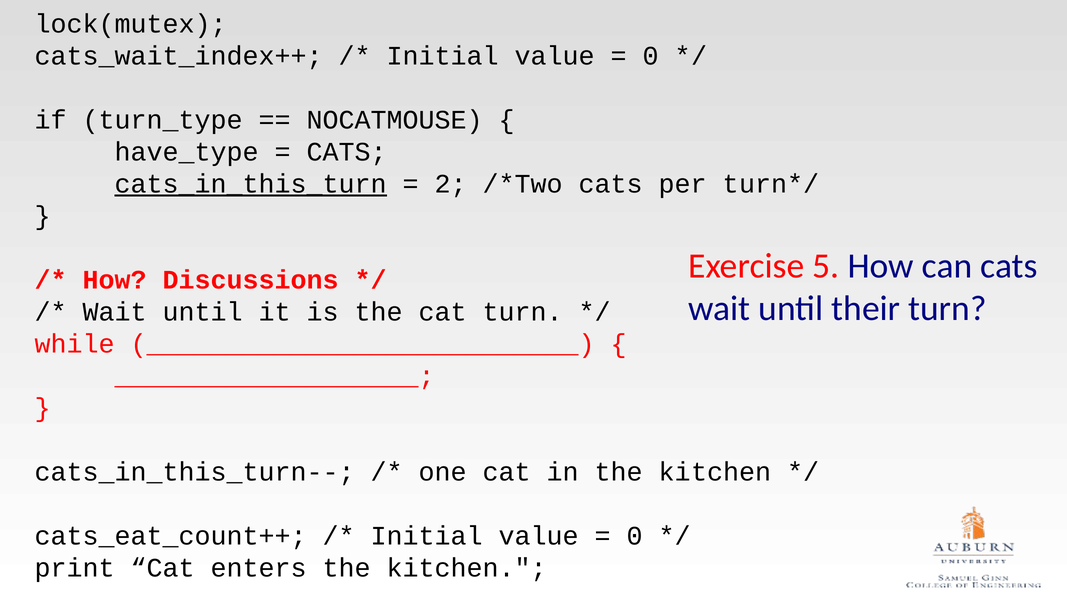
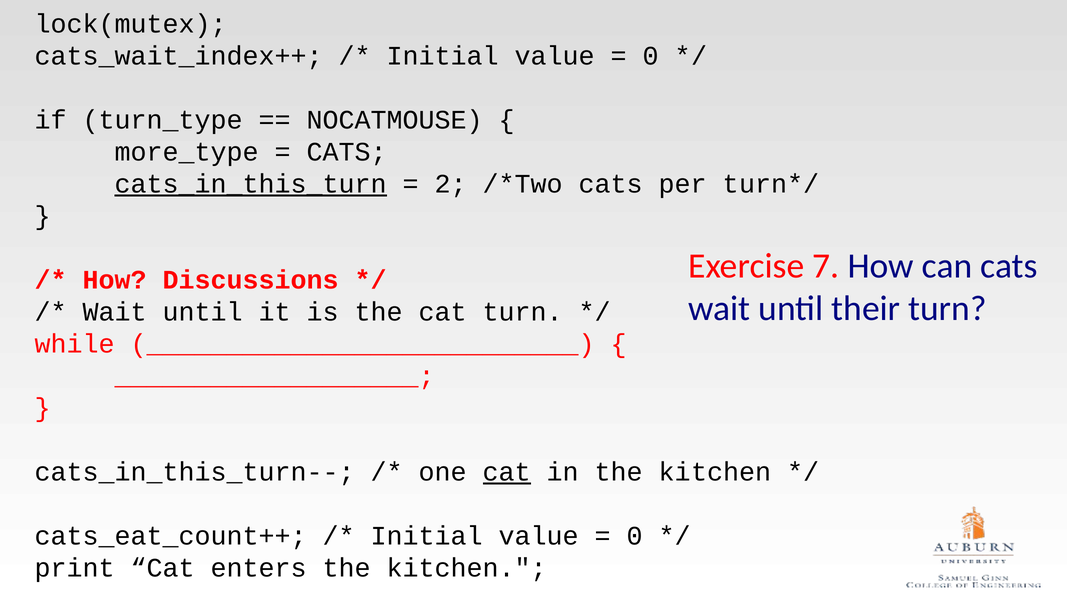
have_type: have_type -> more_type (187, 152)
5: 5 -> 7 (826, 266)
cat underline: none -> present (507, 472)
